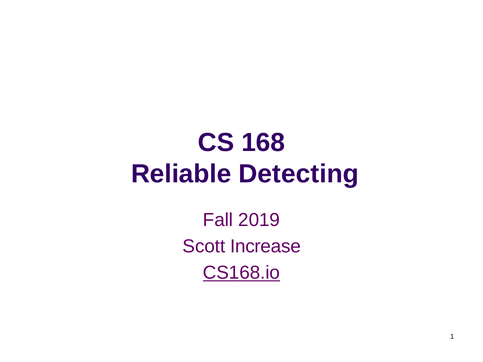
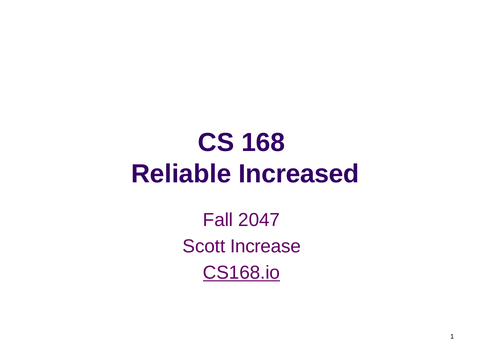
Detecting: Detecting -> Increased (299, 174)
2019: 2019 -> 2047 (259, 220)
